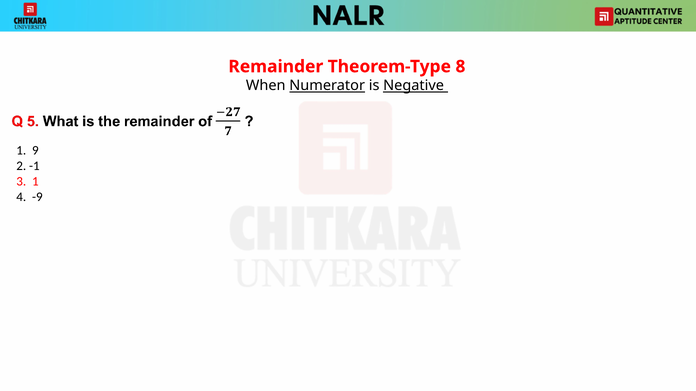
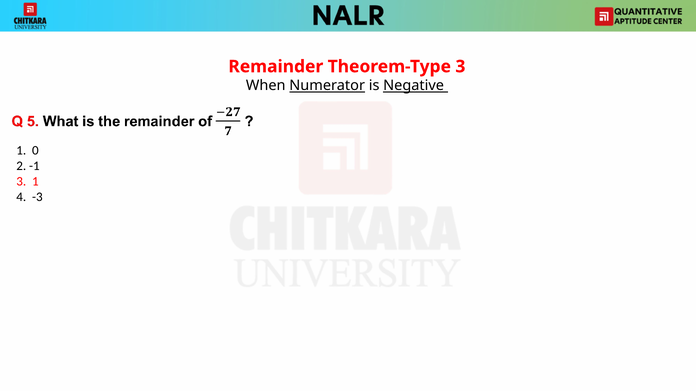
Theorem-Type 8: 8 -> 3 (460, 67)
9: 9 -> 0 (35, 150)
-9: -9 -> -3 (37, 197)
